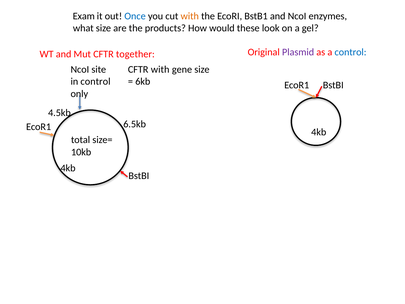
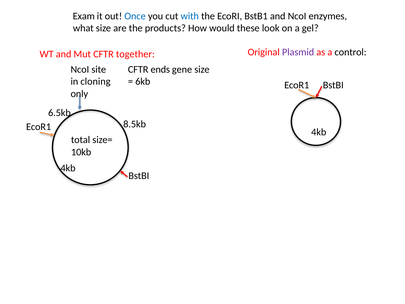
with colour: orange -> blue (190, 16)
control colour: blue -> black (351, 52)
CFTR with: with -> ends (160, 69)
in control: control -> cloning (96, 82)
4.5kb: 4.5kb -> 6.5kb (59, 113)
6.5kb: 6.5kb -> 8.5kb (135, 124)
